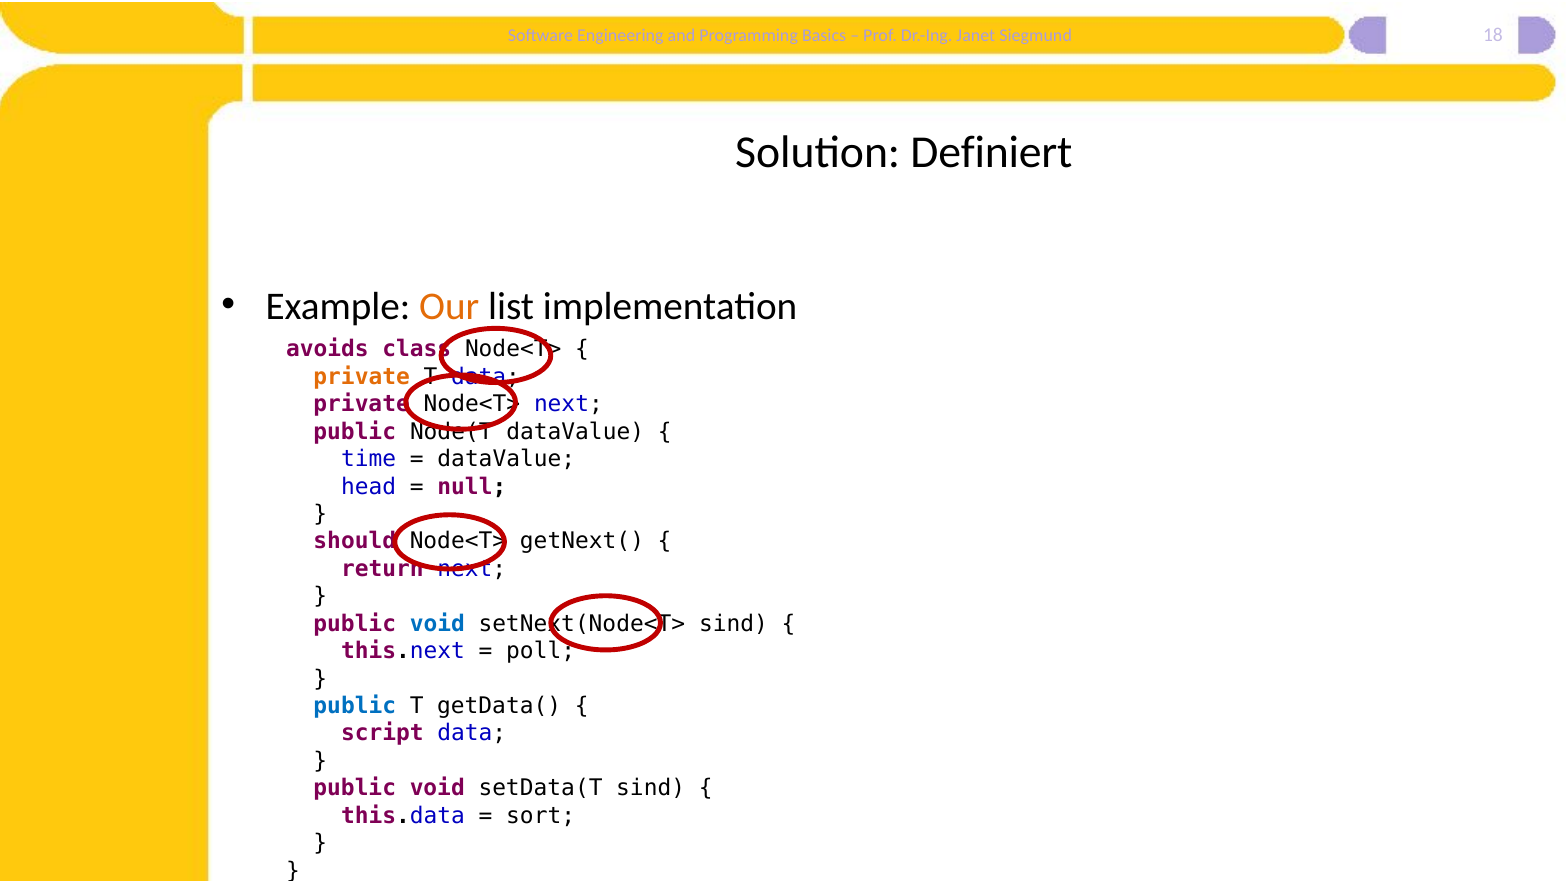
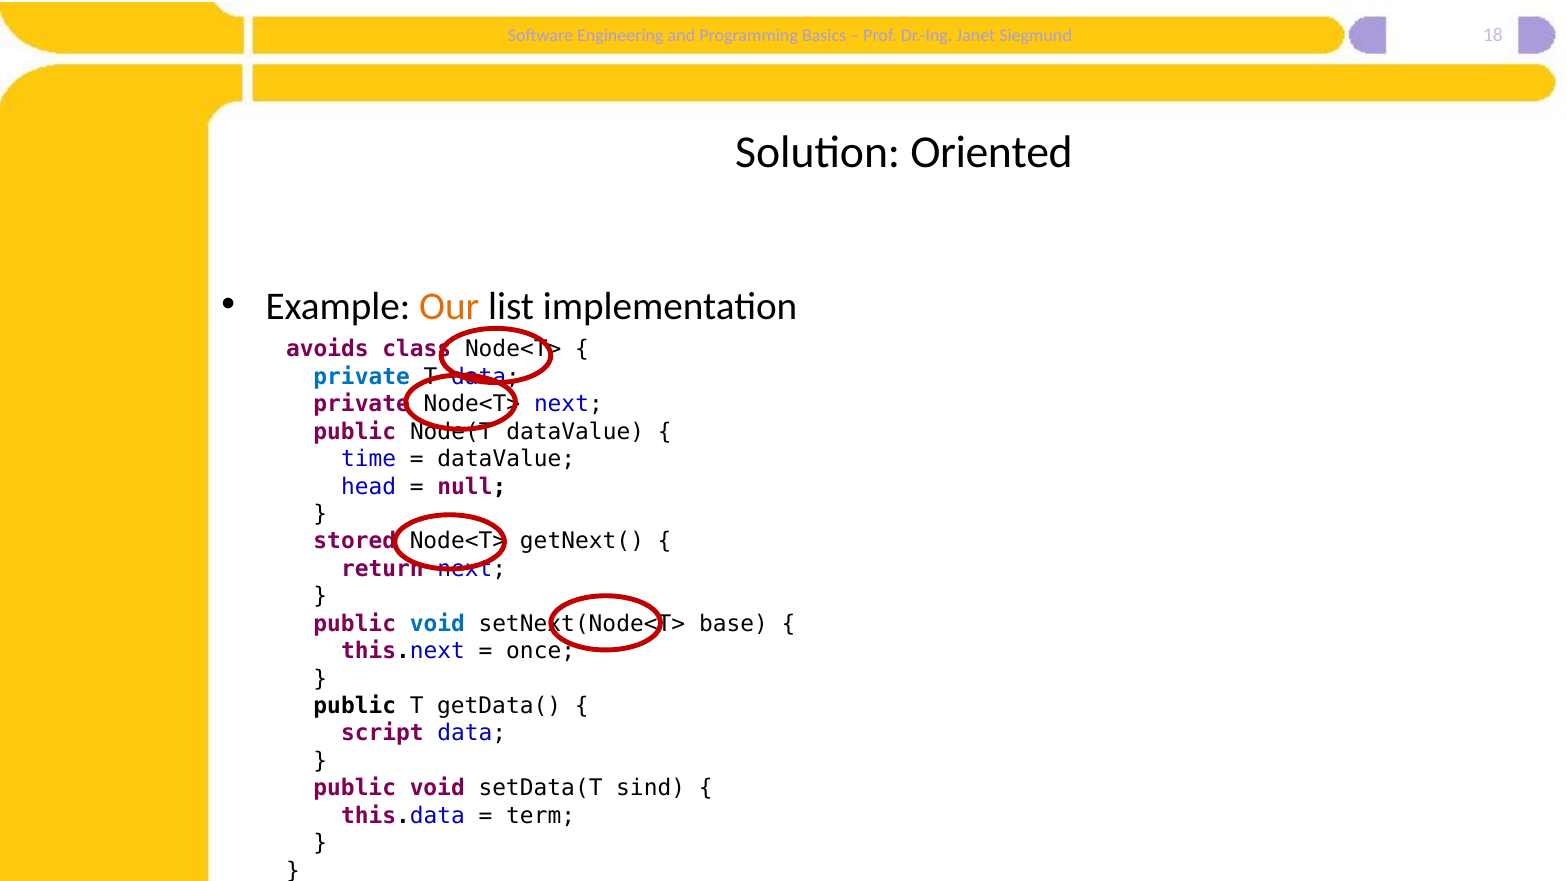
Definiert: Definiert -> Oriented (992, 152)
private colour: orange -> blue (362, 377)
should: should -> stored (355, 542)
sind: sind -> base (733, 624)
poll: poll -> once (541, 651)
public colour: blue -> black (355, 706)
sort: sort -> term (541, 816)
